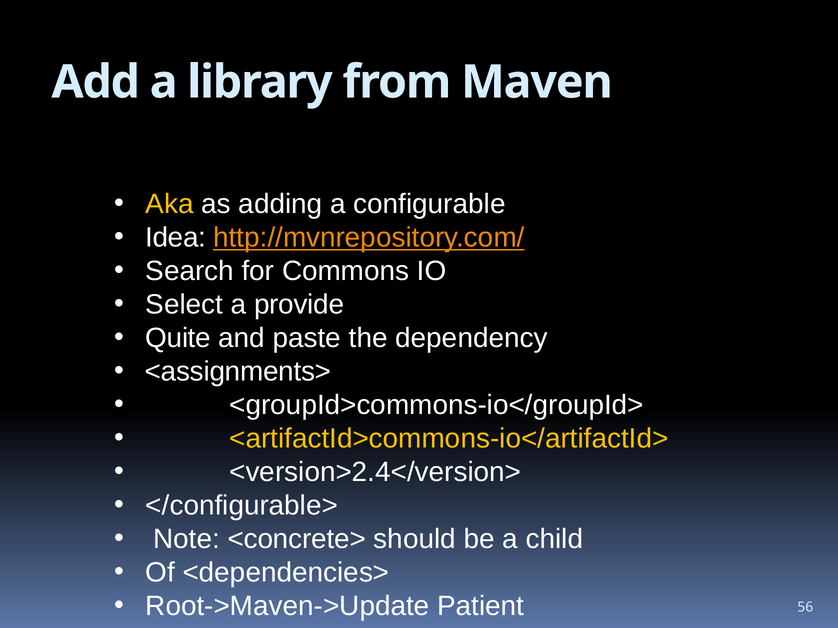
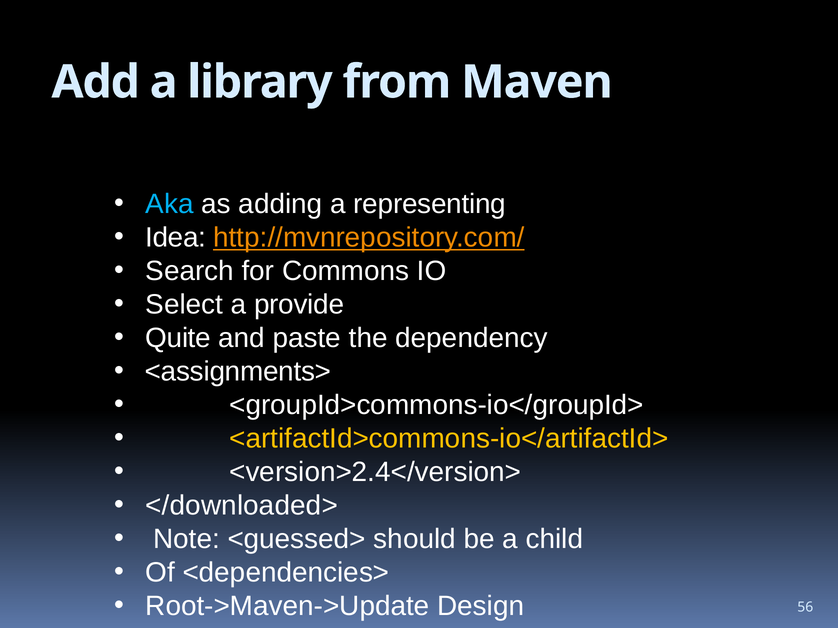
Aka colour: yellow -> light blue (170, 204)
configurable: configurable -> representing (430, 204)
</configurable>: </configurable> -> </downloaded> (242, 506)
<concrete>: <concrete> -> <guessed> (297, 540)
Patient: Patient -> Design (481, 607)
